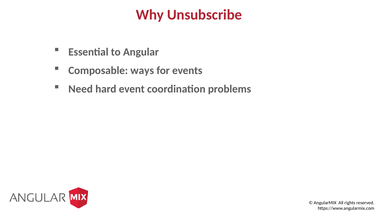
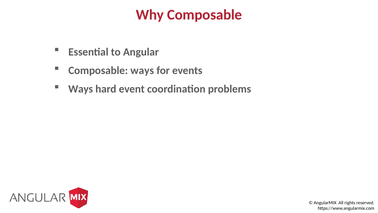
Why Unsubscribe: Unsubscribe -> Composable (205, 15)
Need: Need -> Ways (81, 89)
